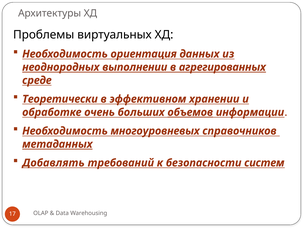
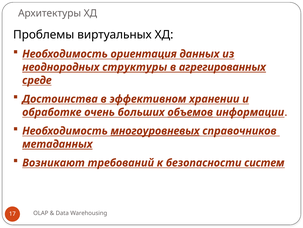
выполнении: выполнении -> структуры (135, 67)
Теоретически: Теоретически -> Достоинства (60, 99)
многоуровневых underline: none -> present (155, 131)
Добавлять: Добавлять -> Возникают (54, 162)
